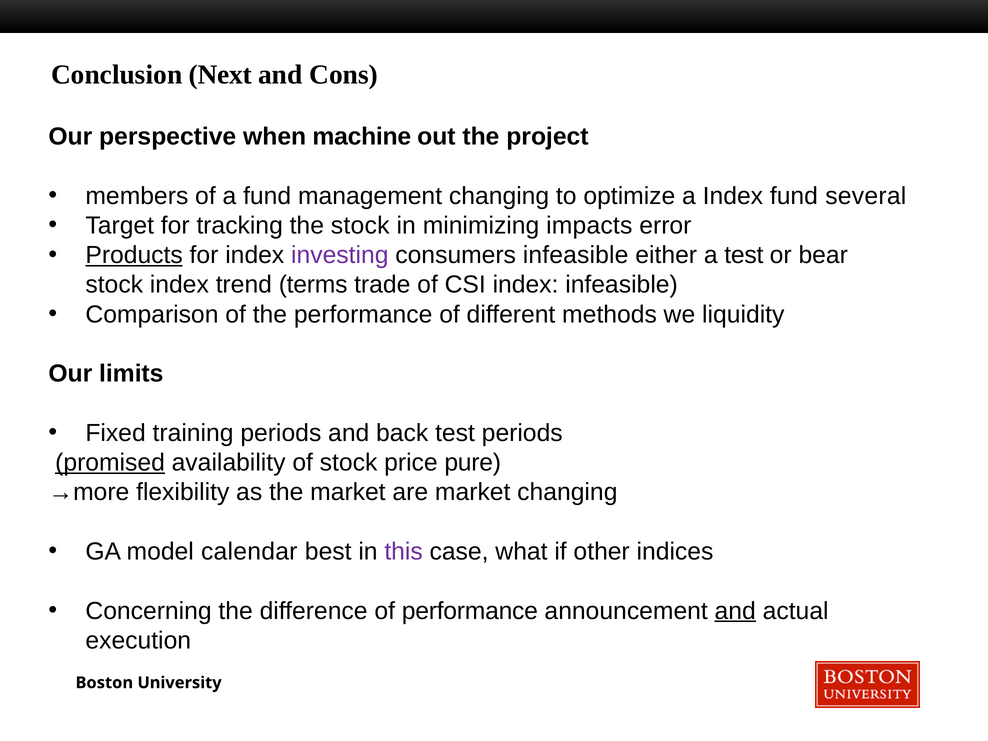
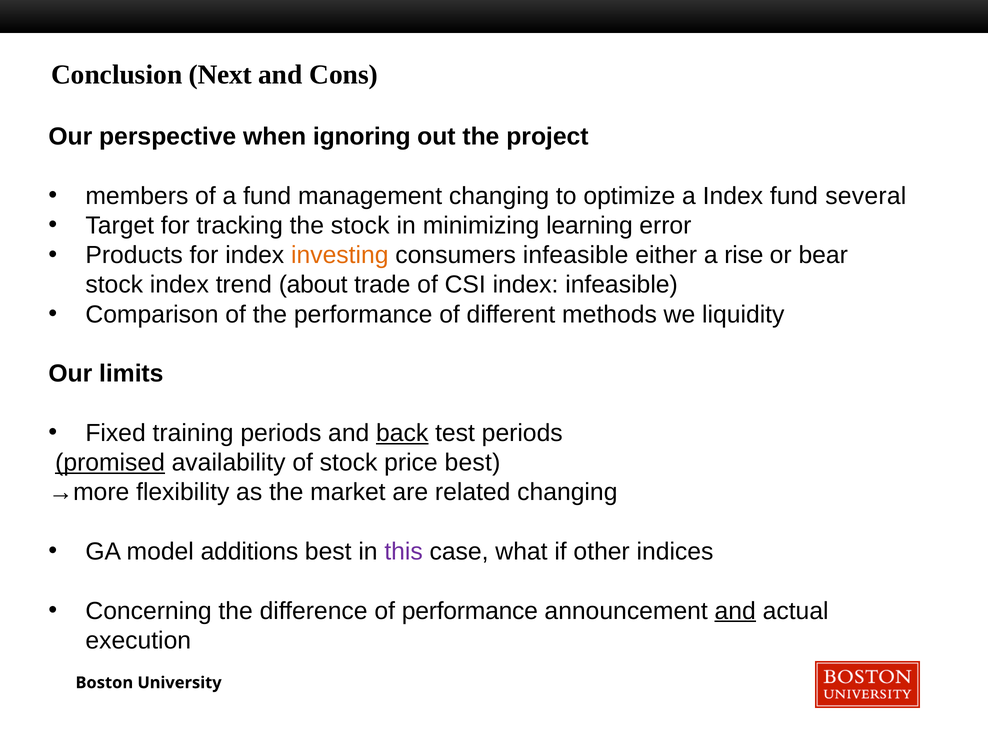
machine: machine -> ignoring (362, 137)
impacts: impacts -> learning (589, 226)
Products underline: present -> none (134, 255)
investing colour: purple -> orange (340, 255)
a test: test -> rise (744, 255)
terms: terms -> about (313, 285)
back underline: none -> present (402, 433)
price pure: pure -> best (472, 463)
are market: market -> related (473, 492)
calendar: calendar -> additions (249, 552)
